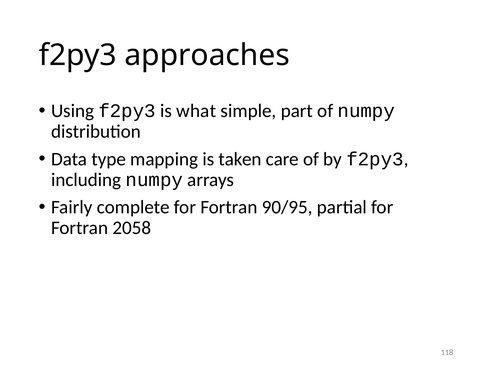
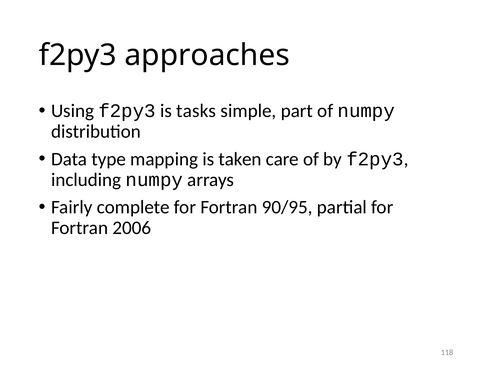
what: what -> tasks (196, 111)
2058: 2058 -> 2006 (132, 228)
